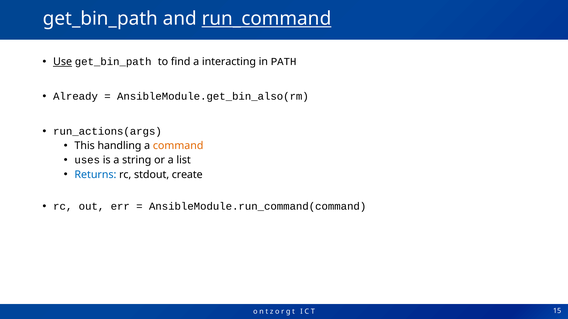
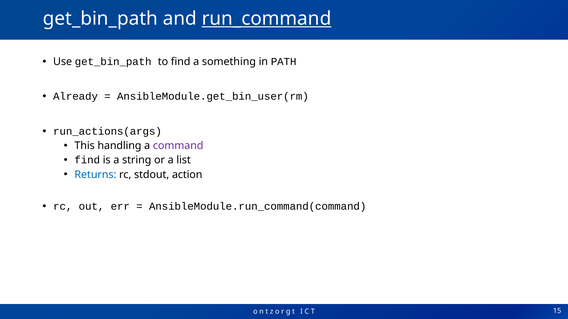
Use underline: present -> none (63, 62)
interacting: interacting -> something (229, 62)
AnsibleModule.get_bin_also(rm: AnsibleModule.get_bin_also(rm -> AnsibleModule.get_bin_user(rm (213, 97)
command colour: orange -> purple (178, 146)
uses: uses -> find (87, 160)
create: create -> action (187, 175)
